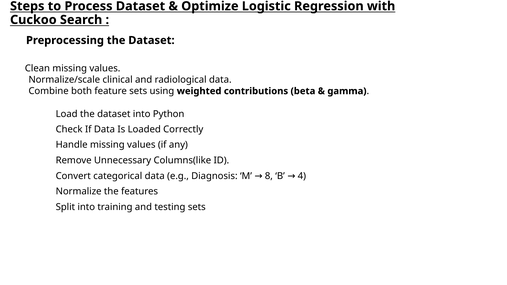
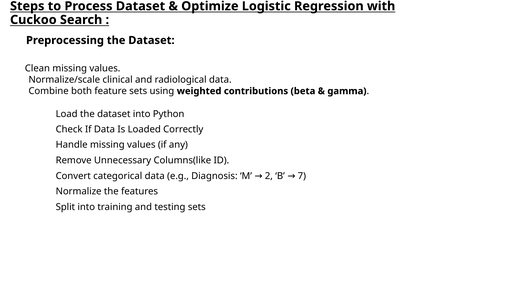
8: 8 -> 2 (269, 176)
4: 4 -> 7 (302, 176)
